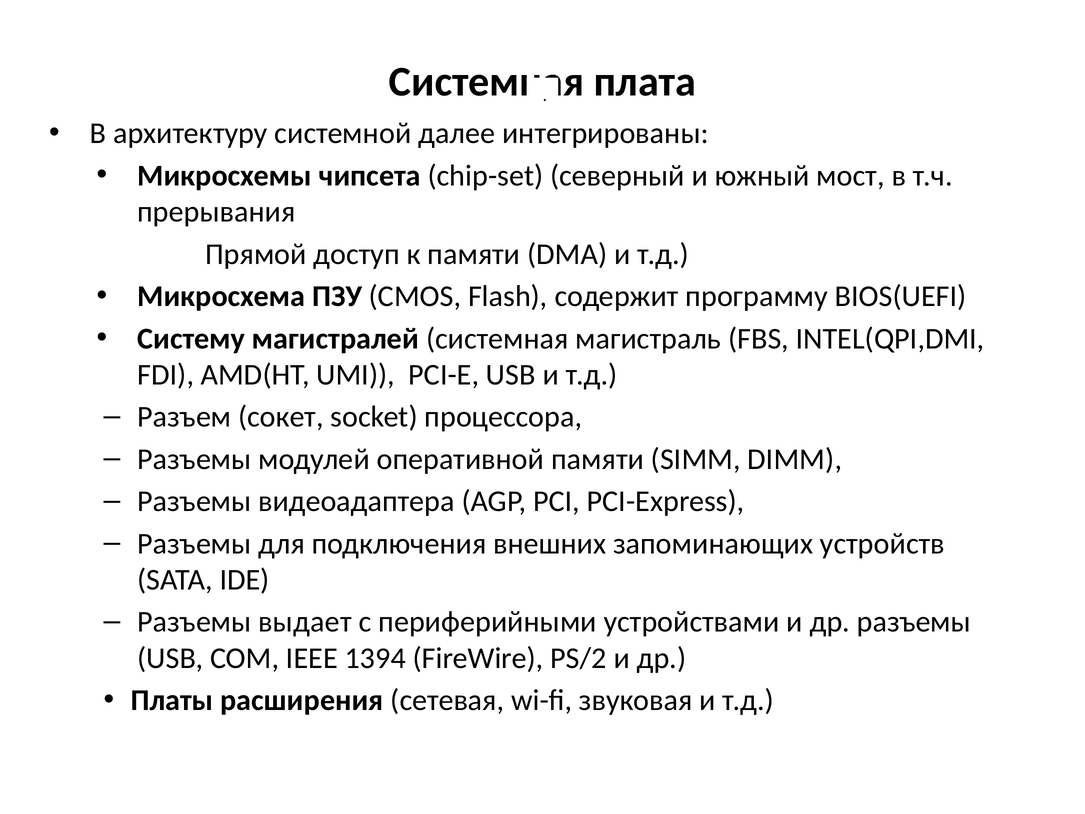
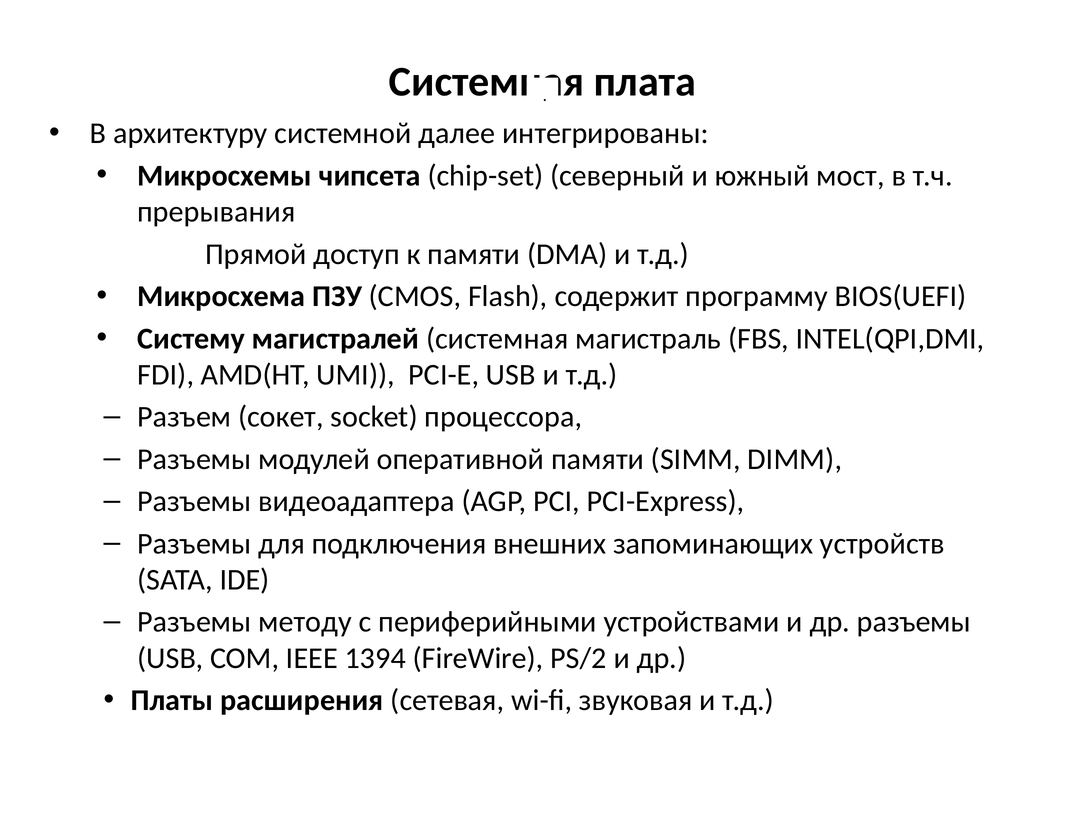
выдает: выдает -> методу (305, 622)
